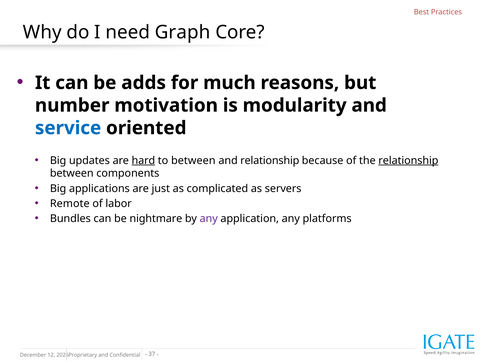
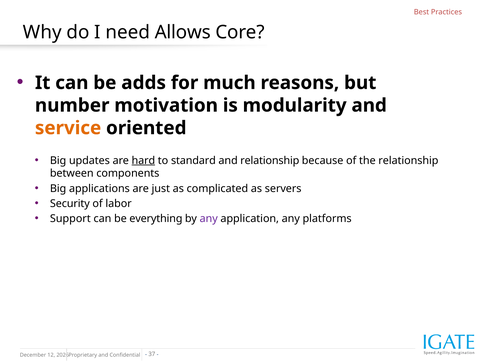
Graph: Graph -> Allows (183, 32)
service colour: blue -> orange (68, 128)
to between: between -> standard (193, 161)
relationship underline: present -> none (408, 161)
Remote: Remote -> Security (70, 204)
Bundles: Bundles -> Support (70, 219)
nightmare: nightmare -> everything (156, 219)
